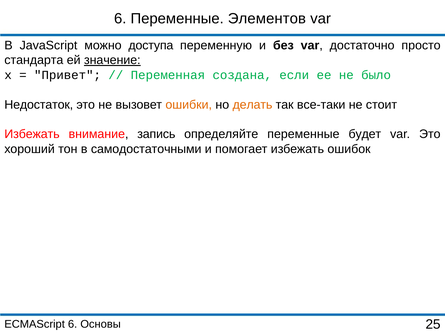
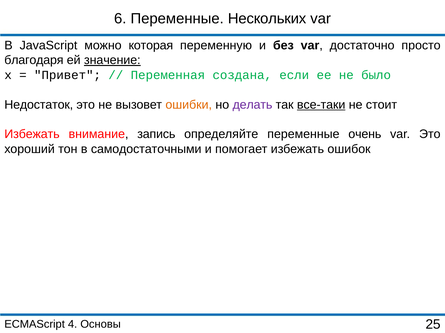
Элементов: Элементов -> Нескольких (267, 19)
доступа: доступа -> которая (151, 45)
стандарта: стандарта -> благодаря (34, 60)
делать colour: orange -> purple (253, 105)
все-таки underline: none -> present (321, 105)
будет: будет -> очень (365, 135)
ECMAScript 6: 6 -> 4 (73, 325)
